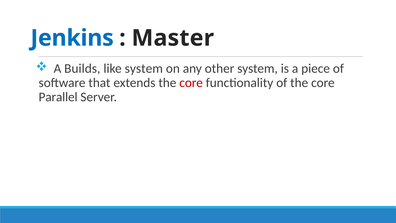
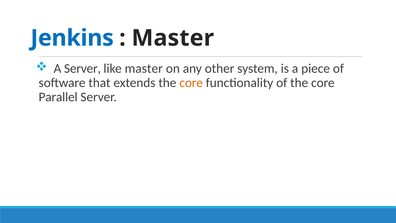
A Builds: Builds -> Server (82, 68)
like system: system -> master (144, 68)
core colour: red -> orange (191, 83)
